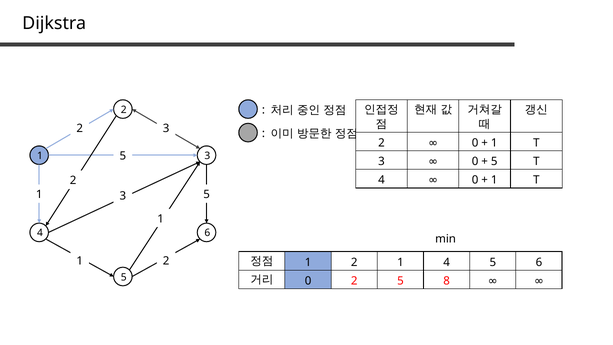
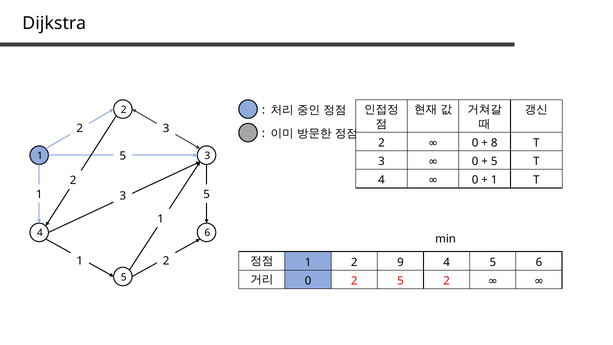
1: 1 -> 8 (494, 143)
2 1: 1 -> 9 (400, 262)
5 8: 8 -> 2 (447, 281)
